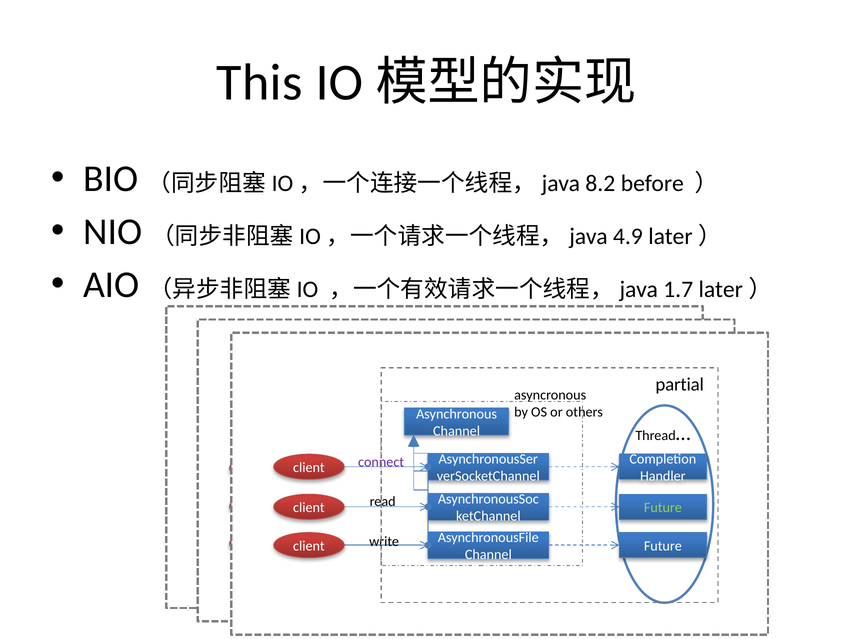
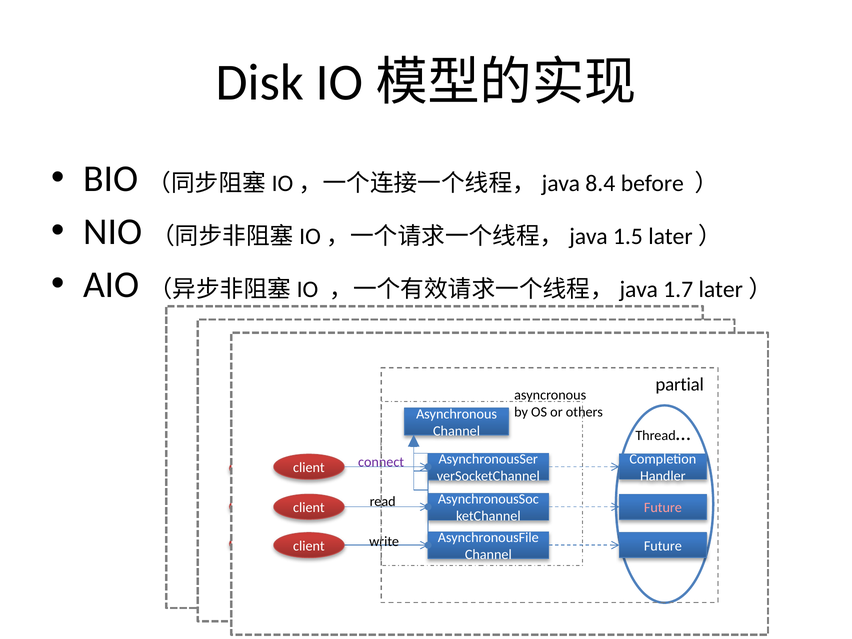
This: This -> Disk (260, 82)
8.2: 8.2 -> 8.4 (600, 183)
4.9: 4.9 -> 1.5 (628, 236)
Future colour: light green -> pink (663, 508)
